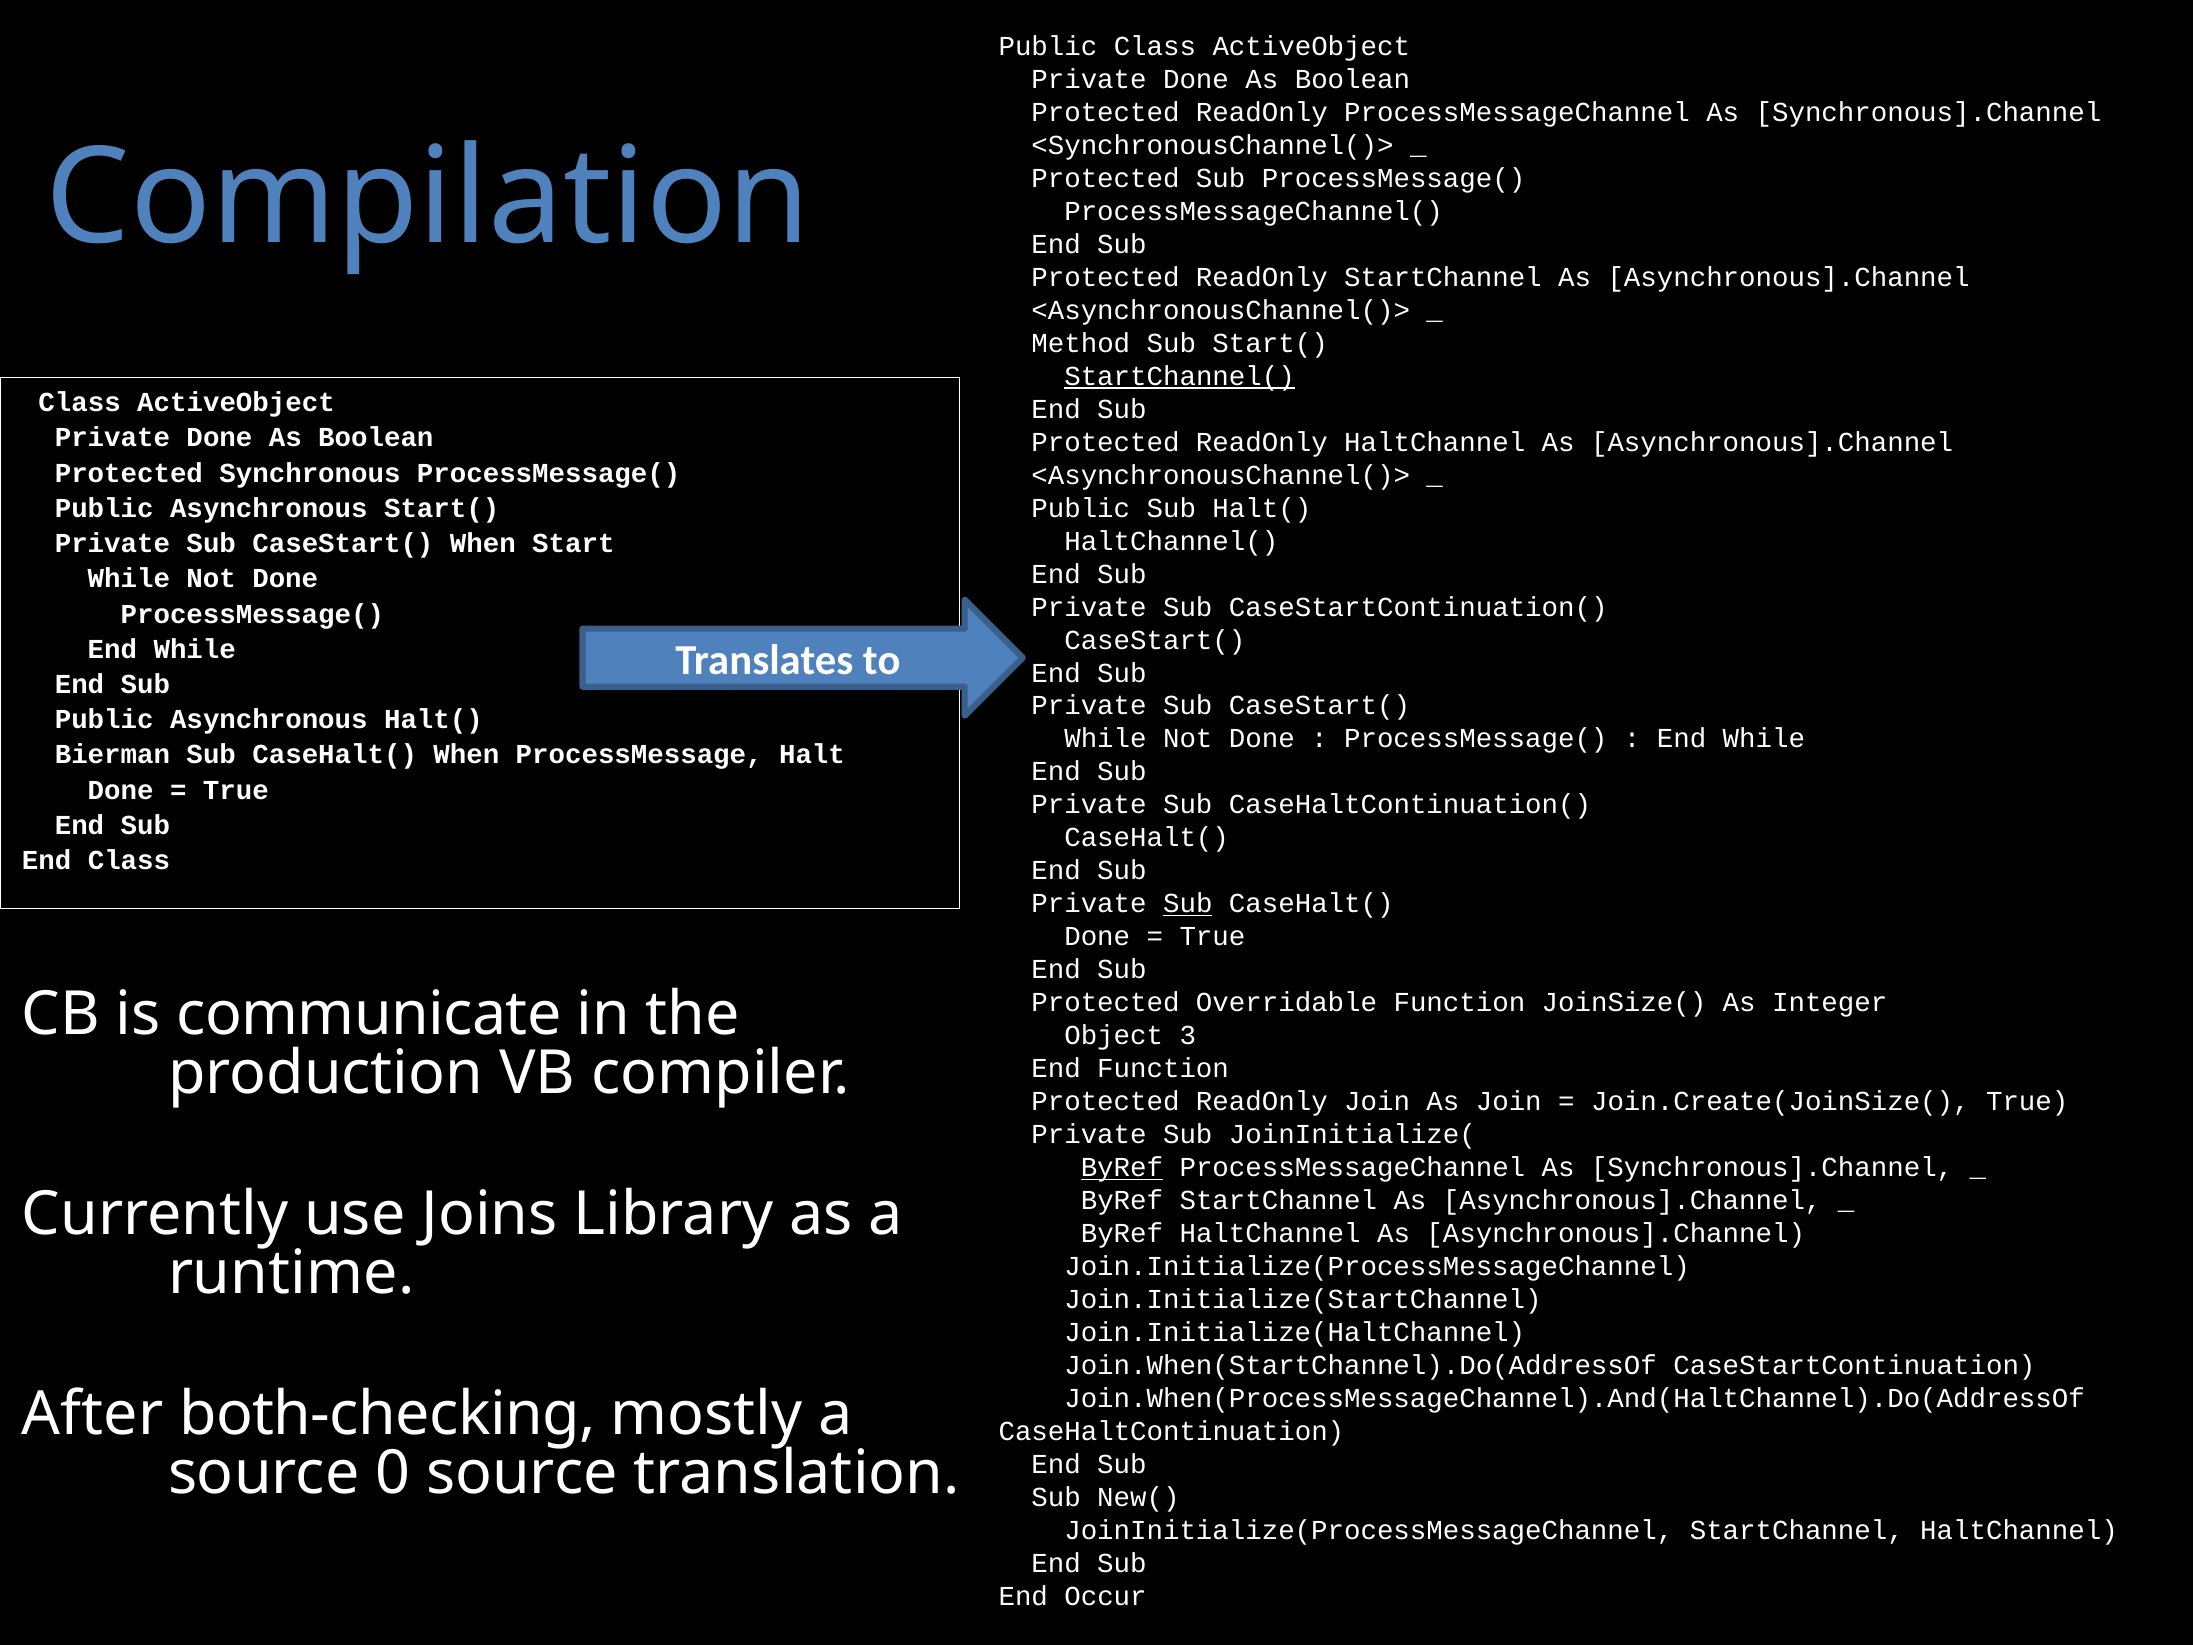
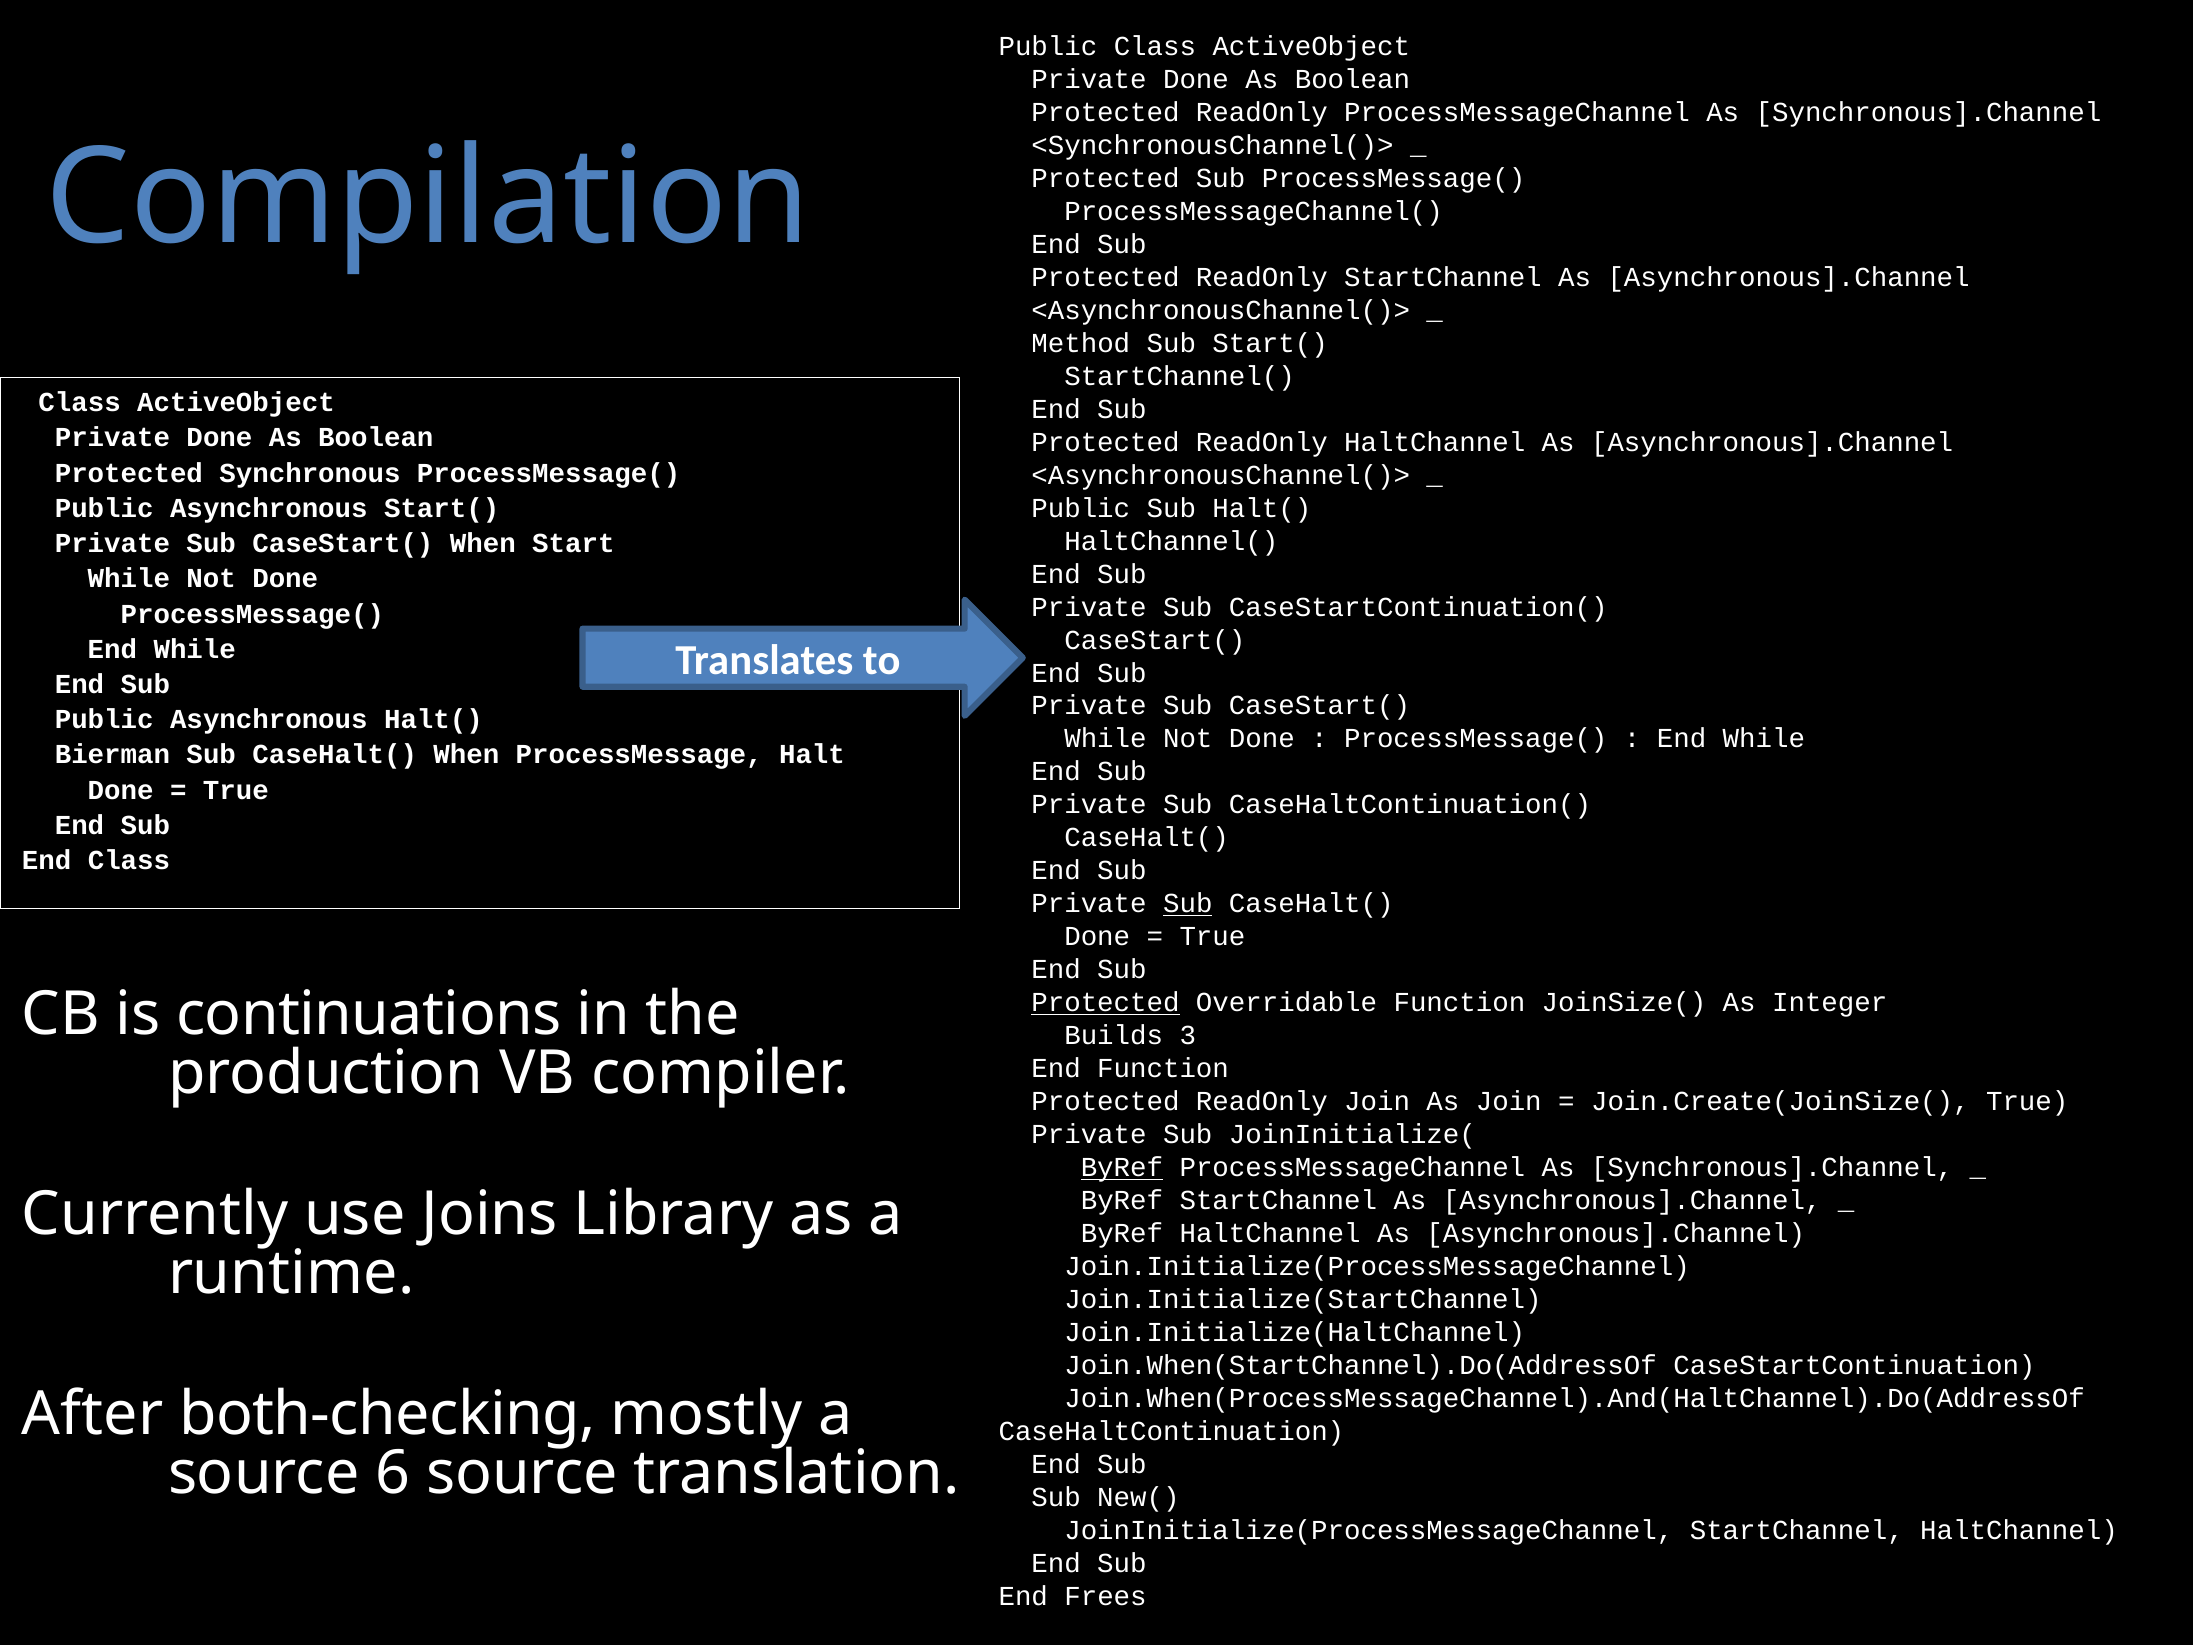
StartChannel( underline: present -> none (1180, 376)
Protected underline: none -> present (1105, 1003)
communicate: communicate -> continuations (369, 1014)
Object: Object -> Builds (1114, 1036)
0: 0 -> 6 (393, 1473)
Occur: Occur -> Frees (1106, 1596)
